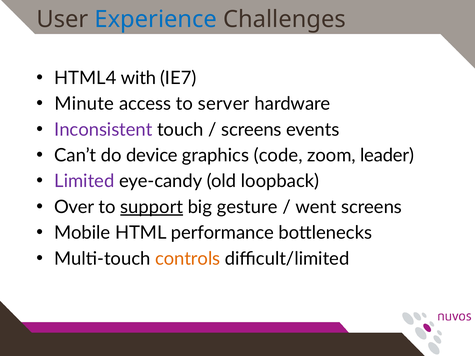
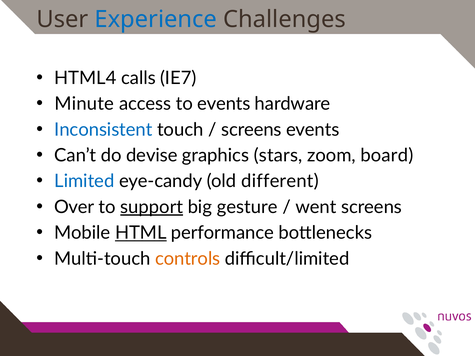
with: with -> calls (138, 78)
to server: server -> events (224, 104)
Inconsistent colour: purple -> blue (103, 130)
device: device -> devise (152, 156)
code: code -> stars (278, 156)
leader: leader -> board (387, 156)
Limited colour: purple -> blue (84, 181)
loopback: loopback -> different (280, 181)
HTML underline: none -> present (141, 233)
